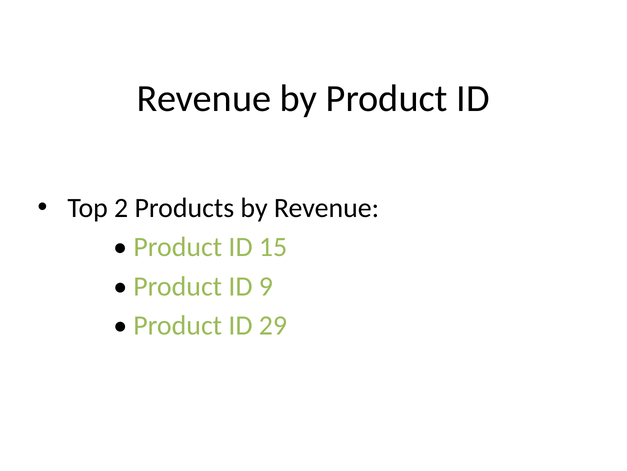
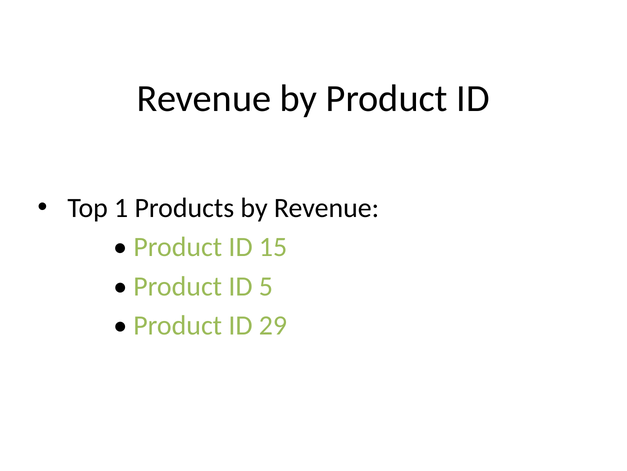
2: 2 -> 1 (121, 208)
9: 9 -> 5 (266, 286)
